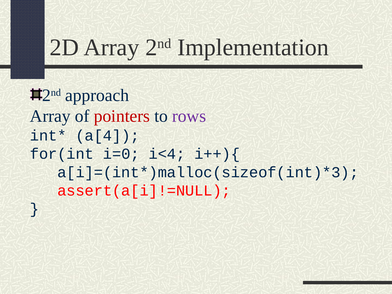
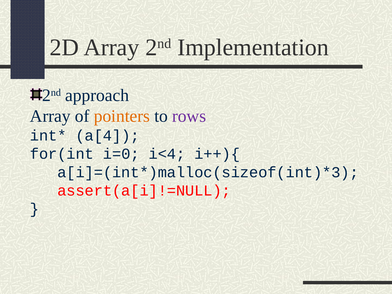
pointers colour: red -> orange (122, 116)
